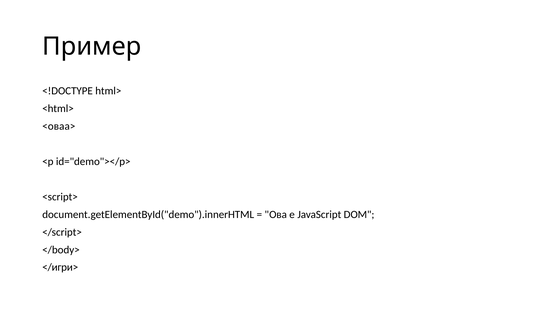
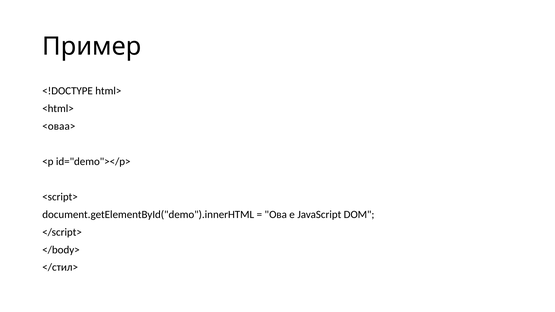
</игри>: </игри> -> </стил> (60, 268)
